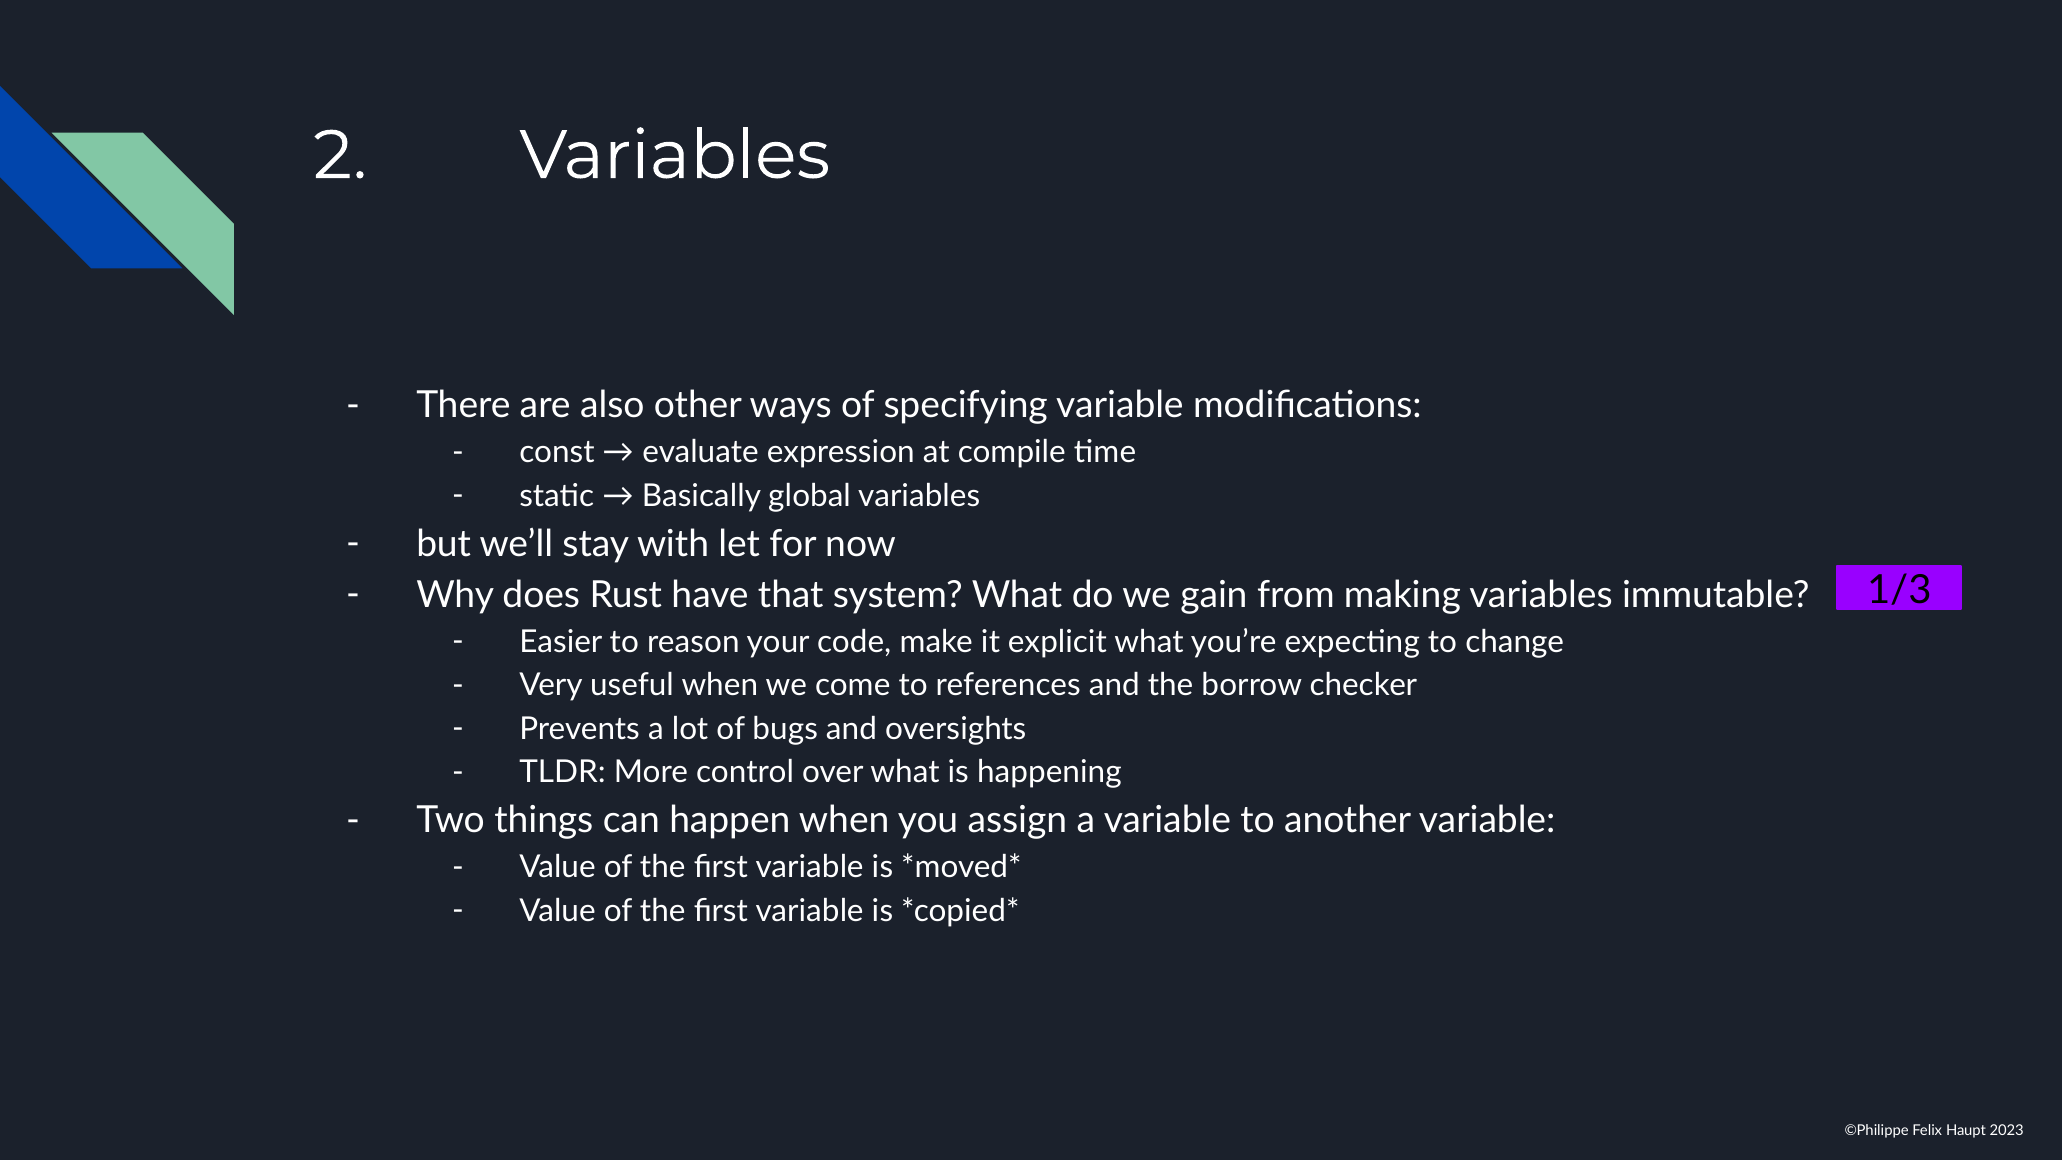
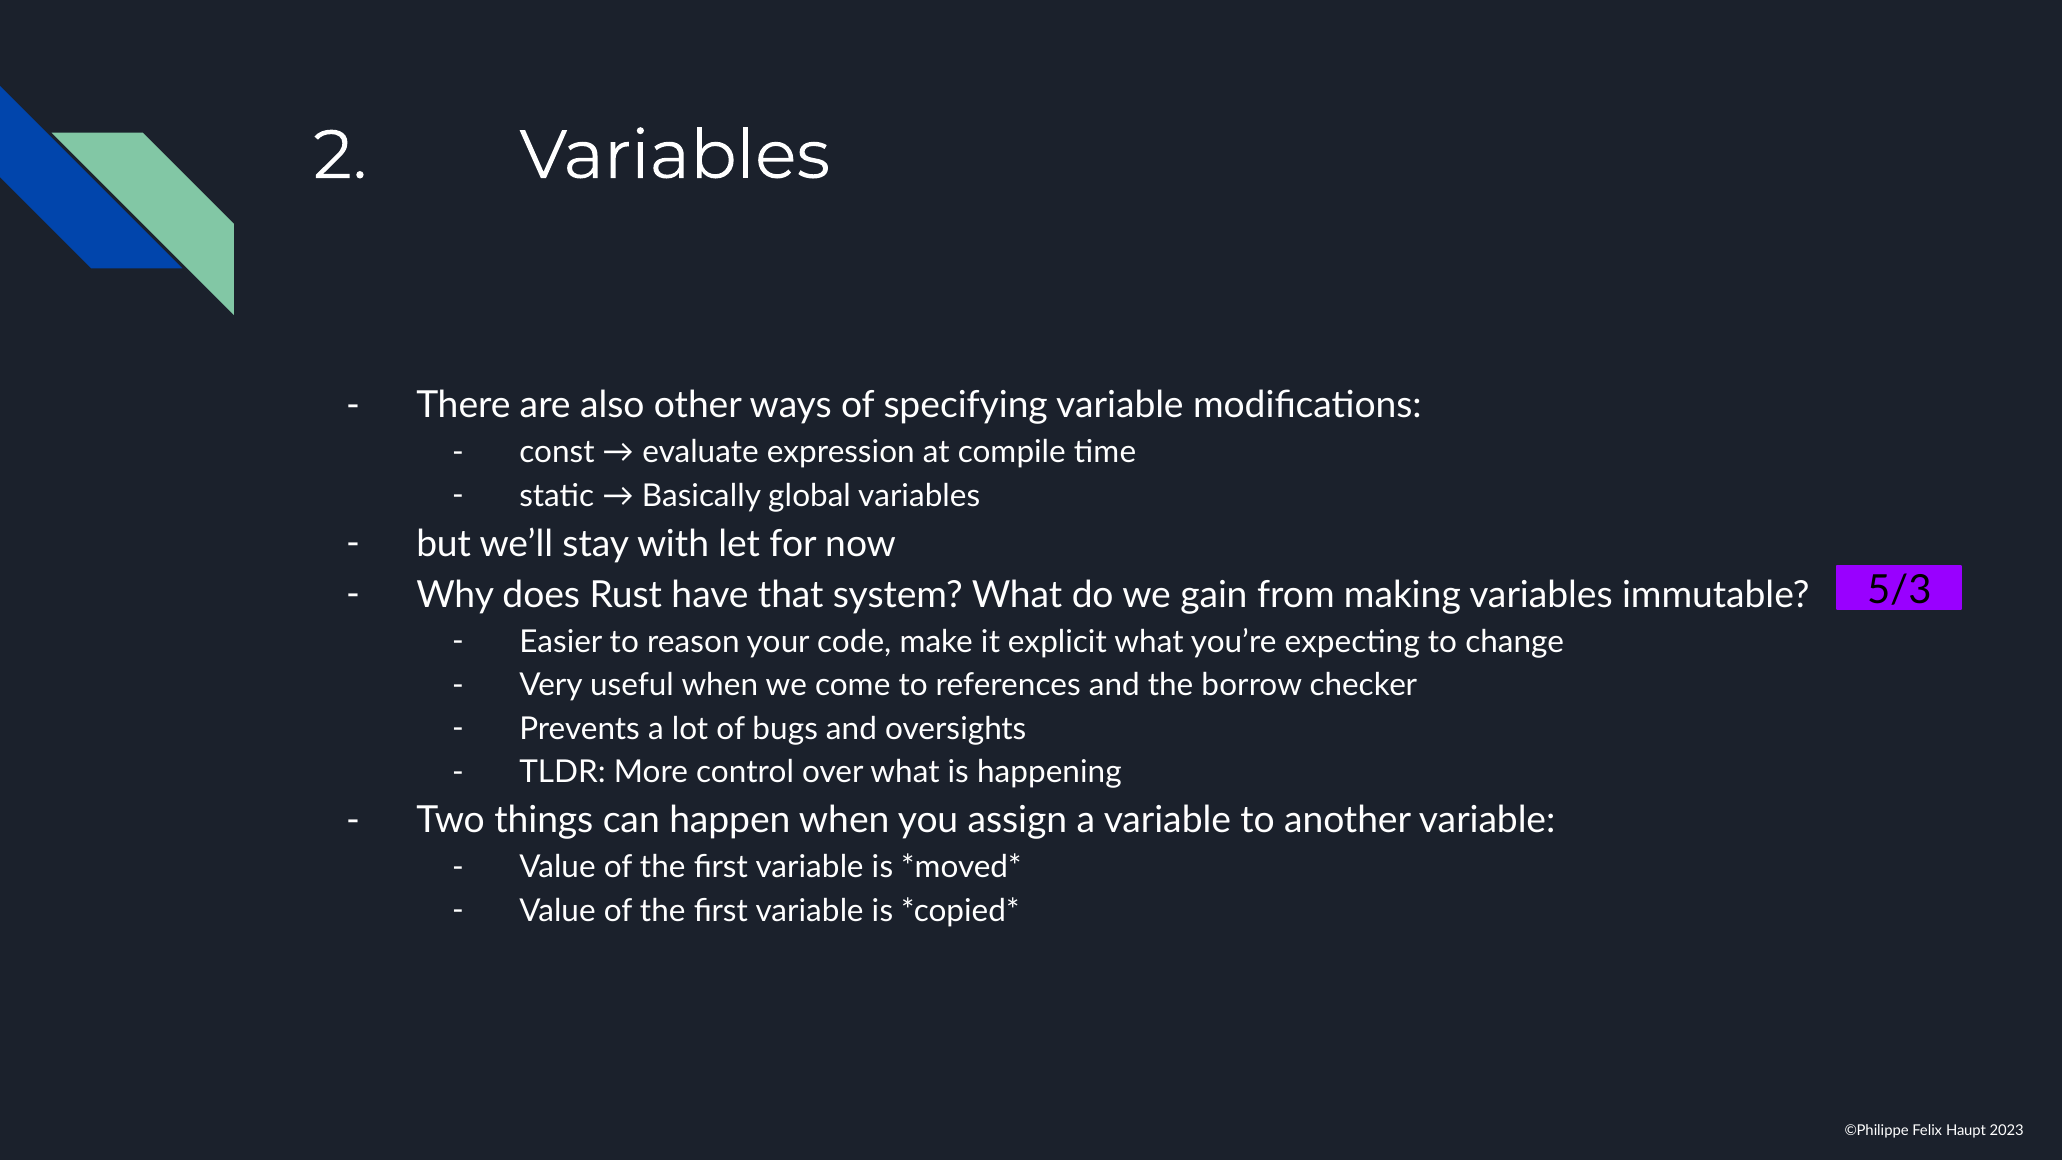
1/3: 1/3 -> 5/3 (1899, 591)
